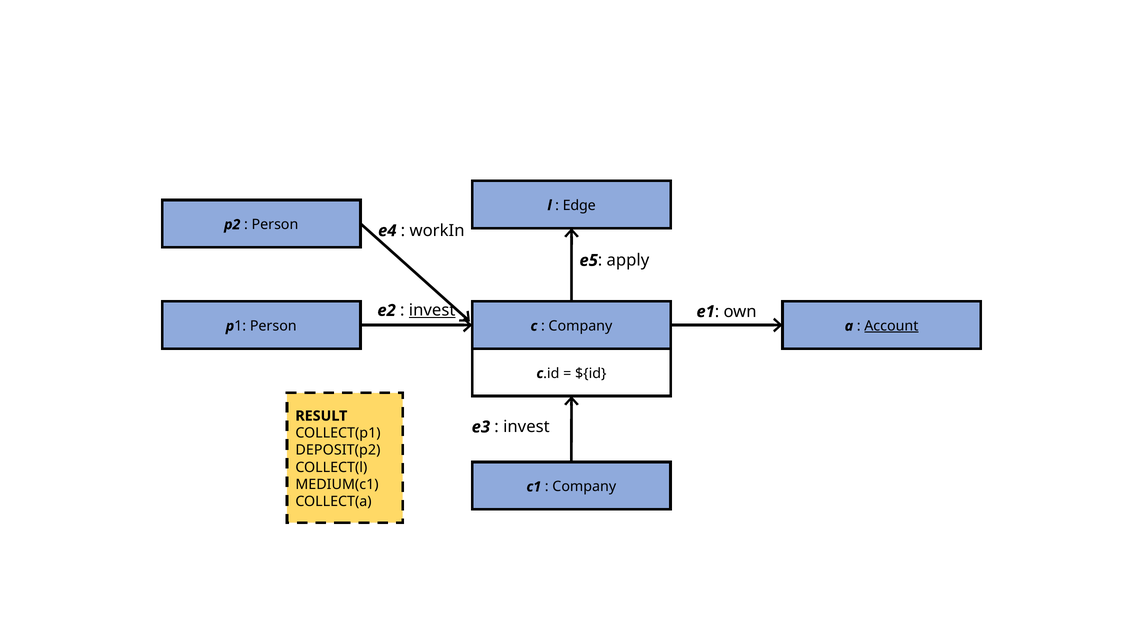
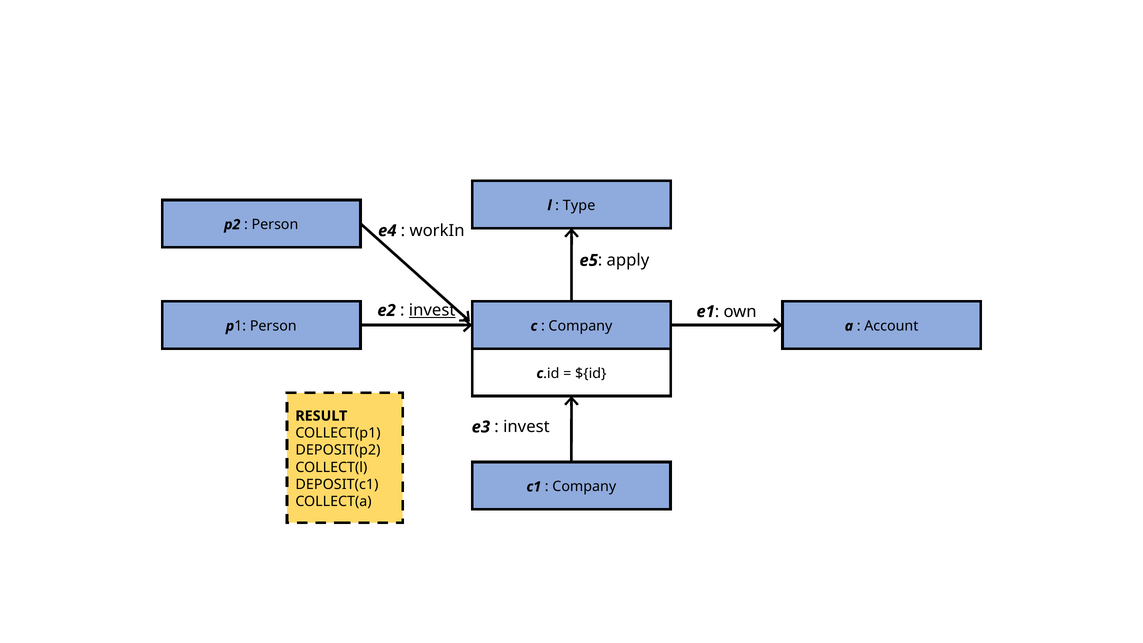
Edge: Edge -> Type (579, 205)
Account underline: present -> none (891, 326)
MEDIUM(c1: MEDIUM(c1 -> DEPOSIT(c1 (337, 484)
